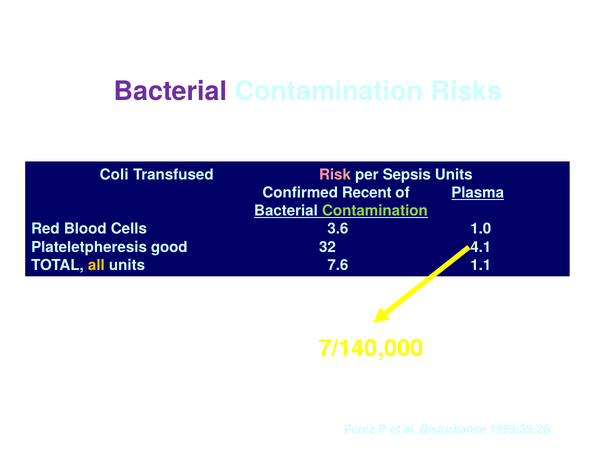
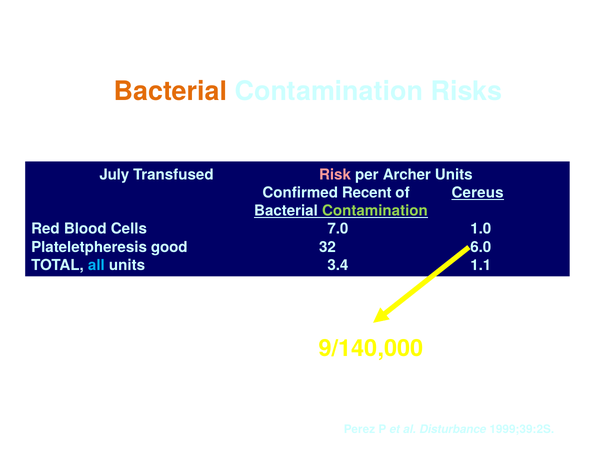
Bacterial colour: purple -> orange (170, 92)
Coli: Coli -> July (114, 174)
Sepsis: Sepsis -> Archer (407, 174)
Plasma: Plasma -> Cereus (478, 193)
3.6: 3.6 -> 7.0 (338, 229)
4.1: 4.1 -> 6.0 (481, 247)
all colour: yellow -> light blue (96, 265)
7.6: 7.6 -> 3.4 (338, 265)
7/140,000: 7/140,000 -> 9/140,000 (371, 348)
